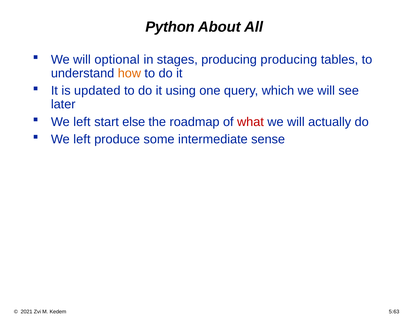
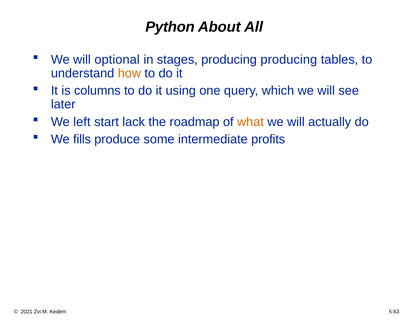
updated: updated -> columns (97, 91)
else: else -> lack (134, 122)
what colour: red -> orange (250, 122)
left: left -> fills (82, 139)
sense: sense -> profits (268, 139)
